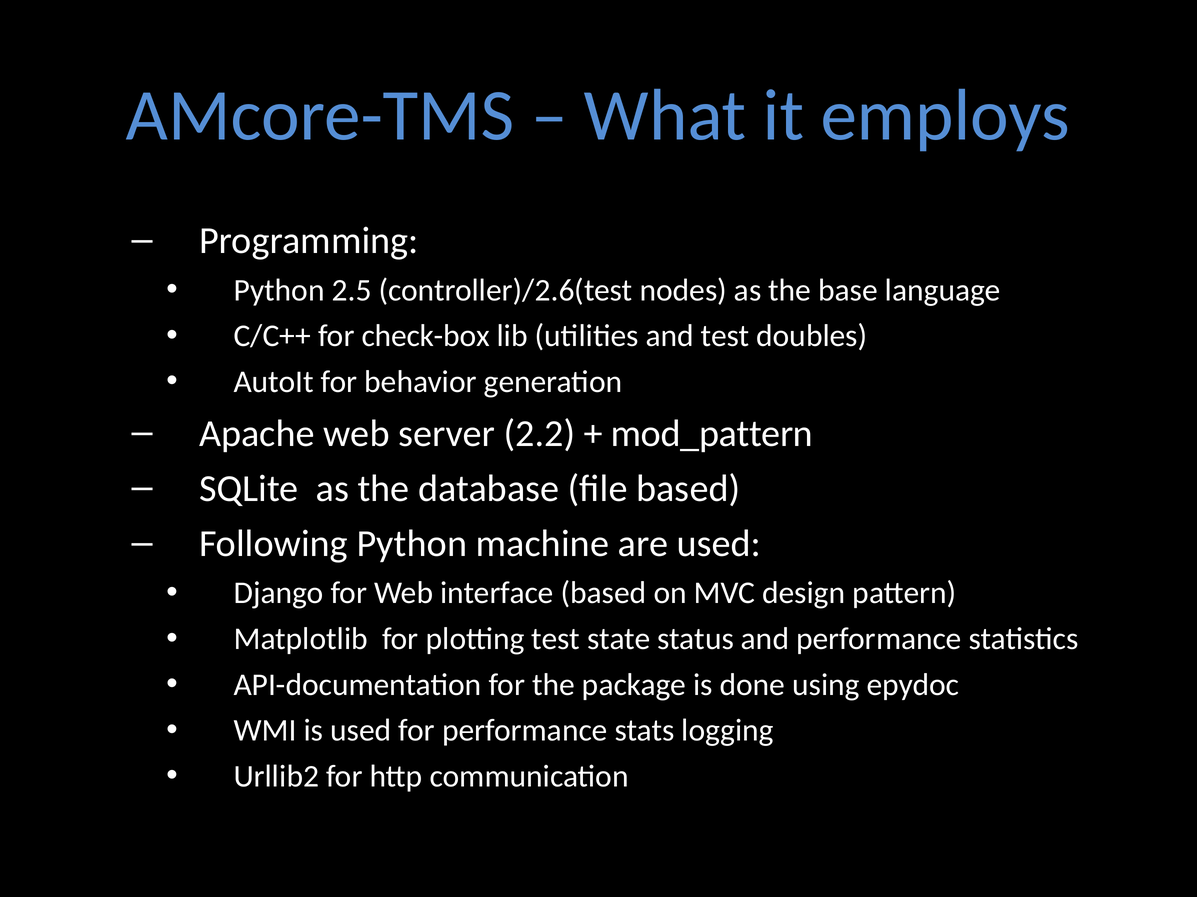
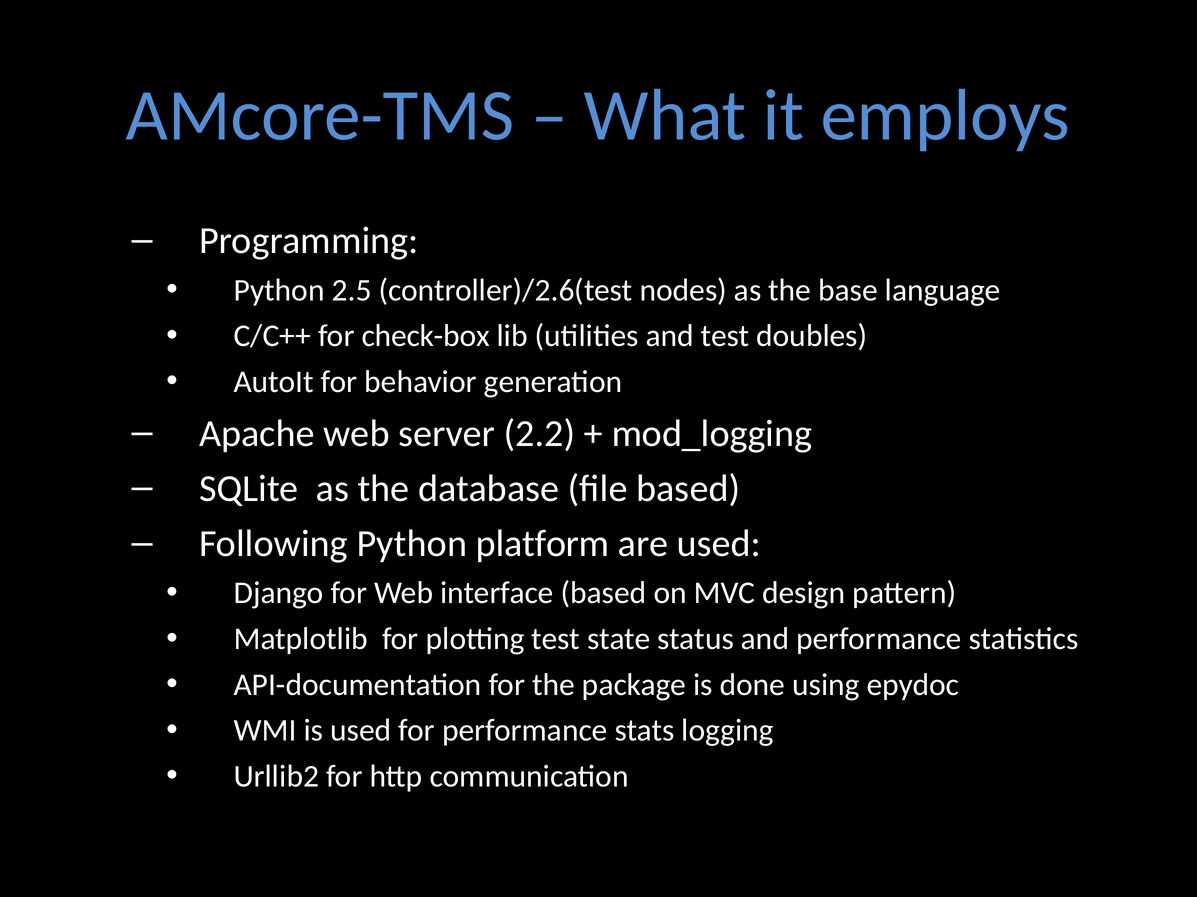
mod_pattern: mod_pattern -> mod_logging (712, 434)
machine: machine -> platform (543, 544)
